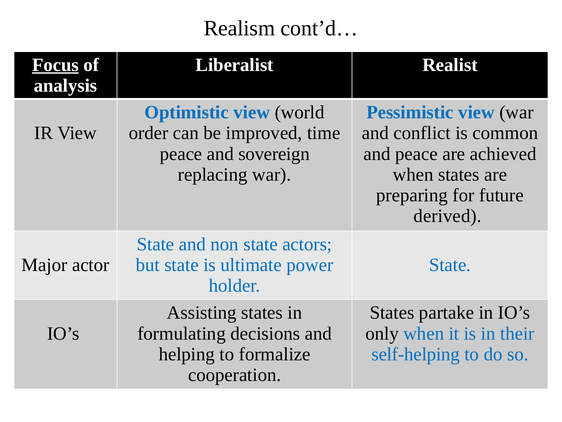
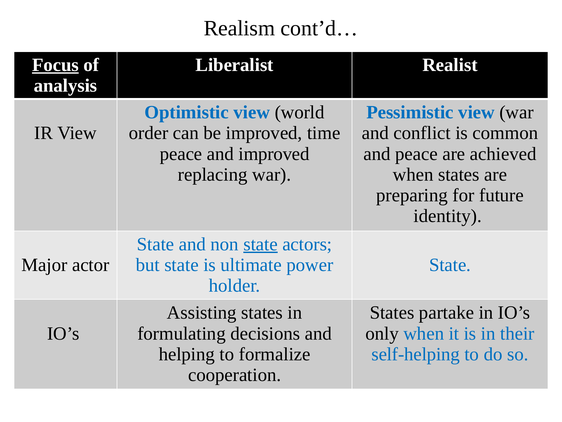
and sovereign: sovereign -> improved (274, 154)
derived: derived -> identity (448, 216)
state underline: none -> present (261, 244)
